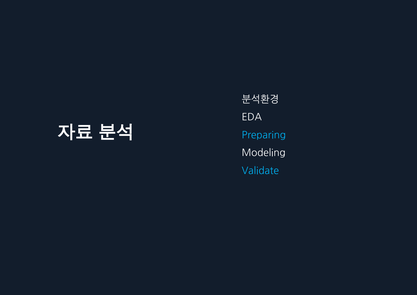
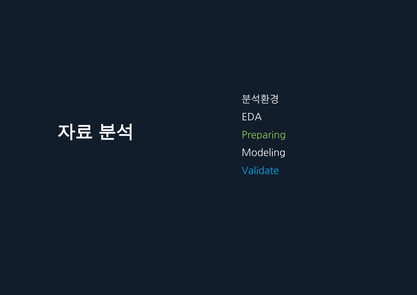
Preparing colour: light blue -> light green (264, 135)
